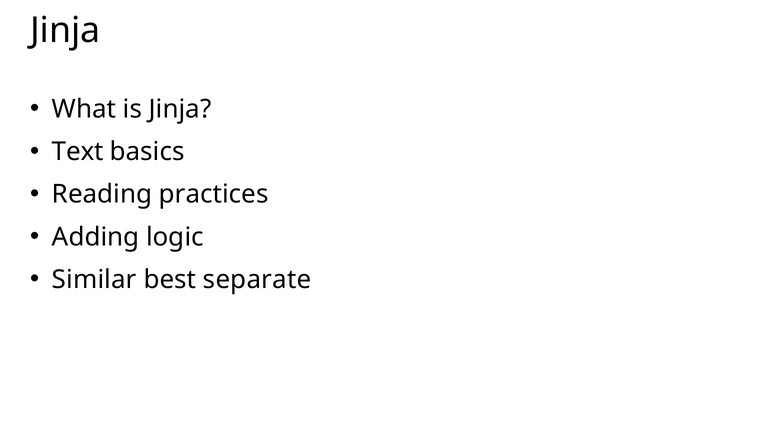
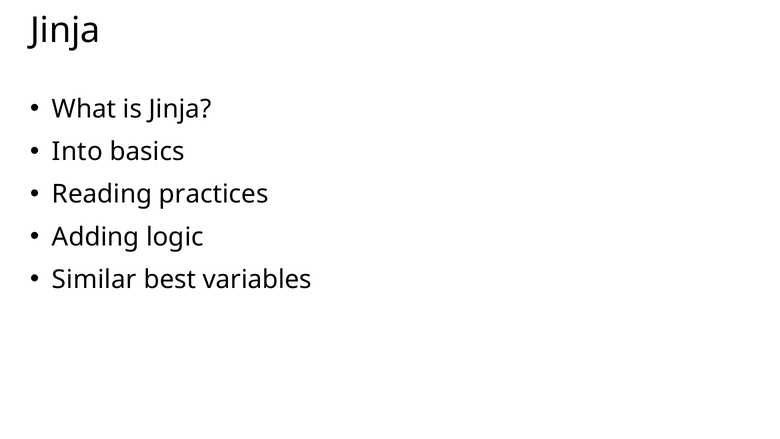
Text: Text -> Into (77, 152)
separate: separate -> variables (257, 279)
